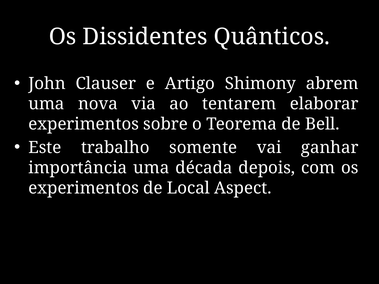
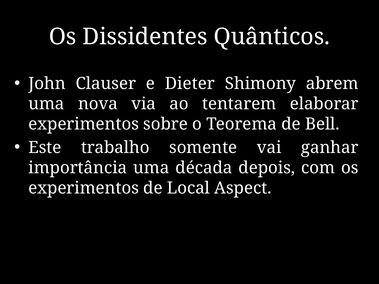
Artigo: Artigo -> Dieter (190, 84)
